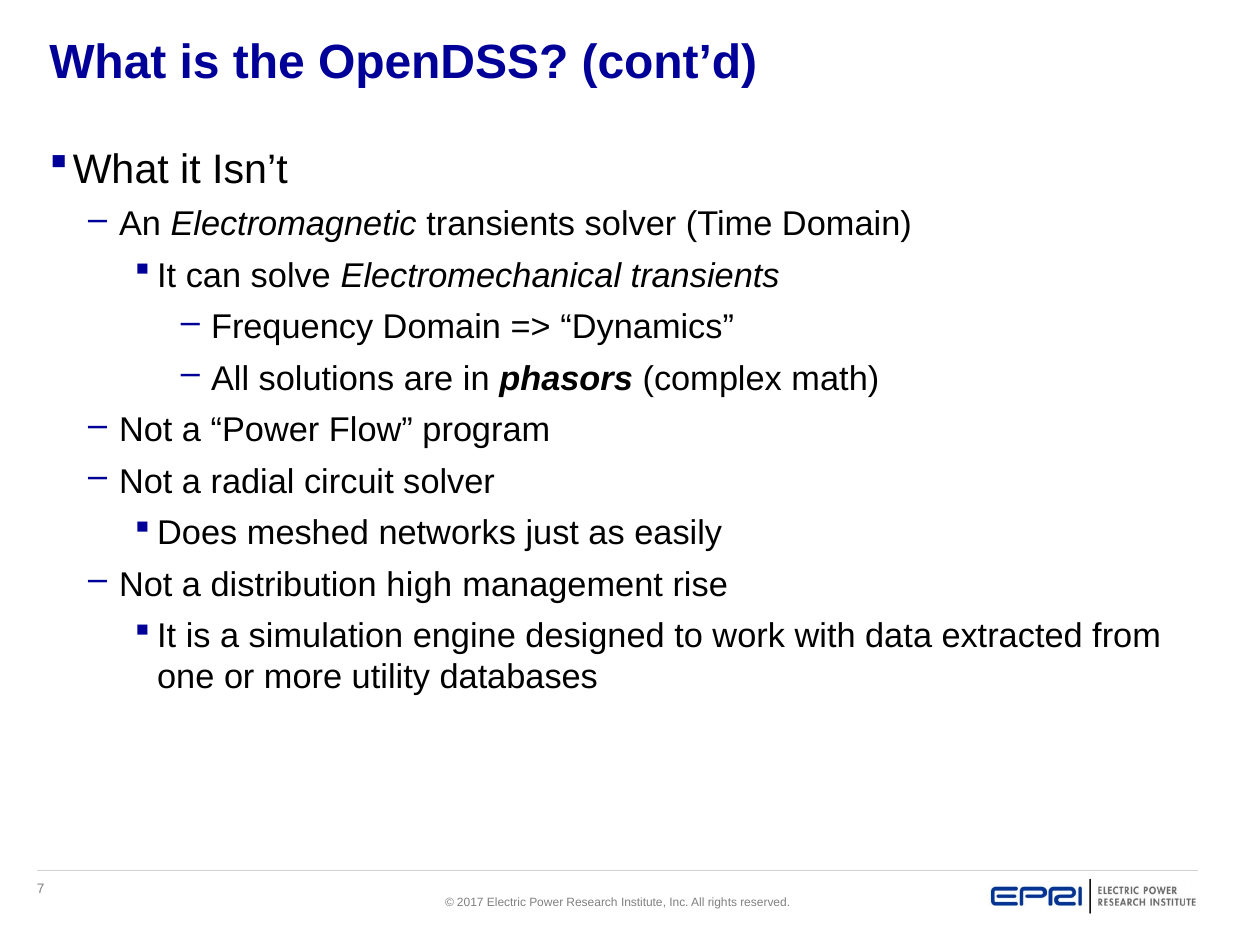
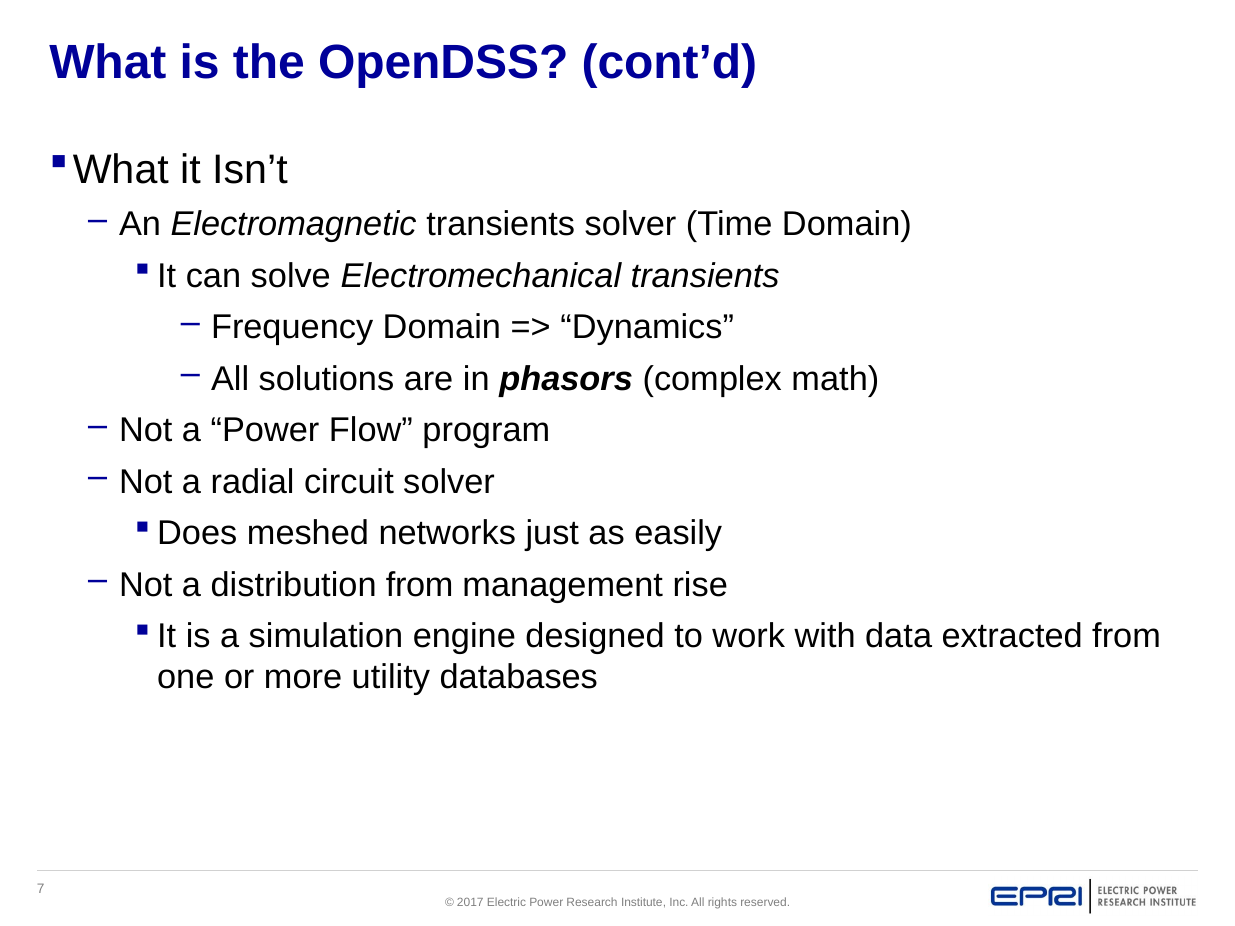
distribution high: high -> from (420, 585)
